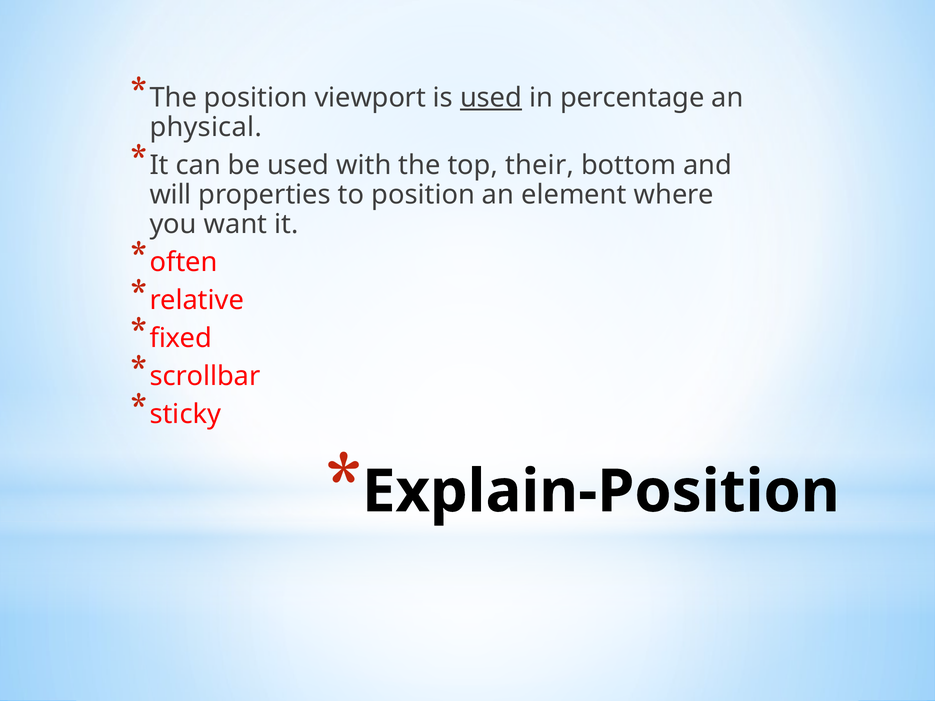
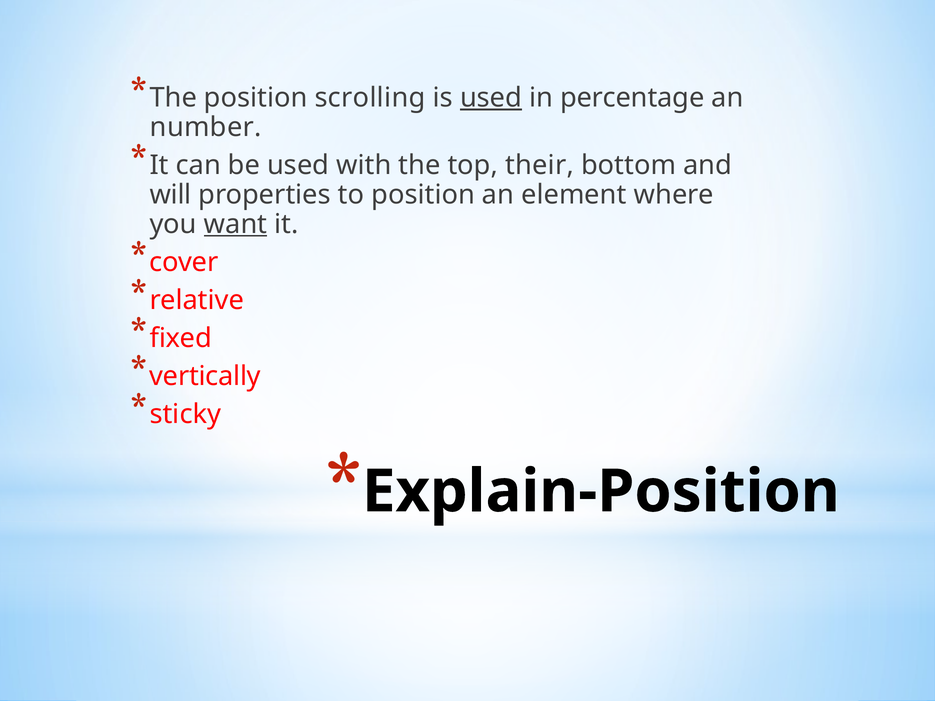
viewport: viewport -> scrolling (370, 98)
physical: physical -> number (206, 127)
want underline: none -> present (236, 224)
often: often -> cover (184, 262)
scrollbar: scrollbar -> vertically (205, 376)
